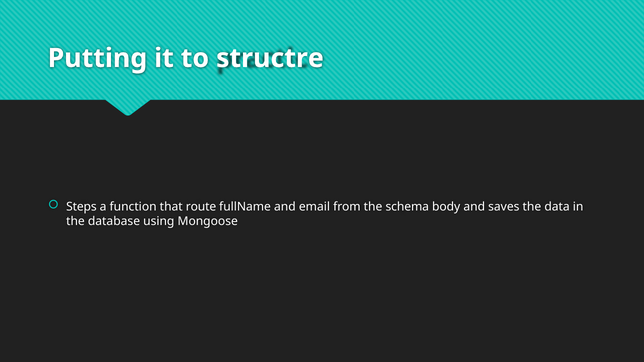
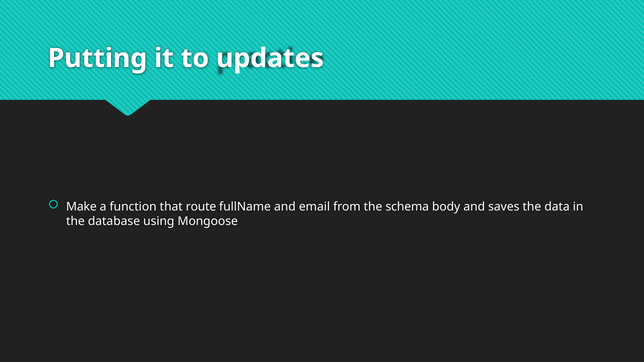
structre: structre -> updates (270, 58)
Steps: Steps -> Make (81, 207)
